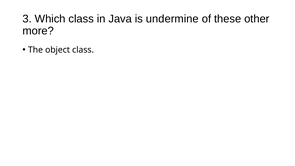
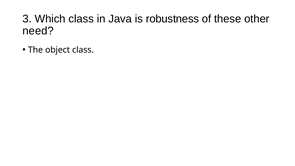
undermine: undermine -> robustness (172, 19)
more: more -> need (38, 31)
